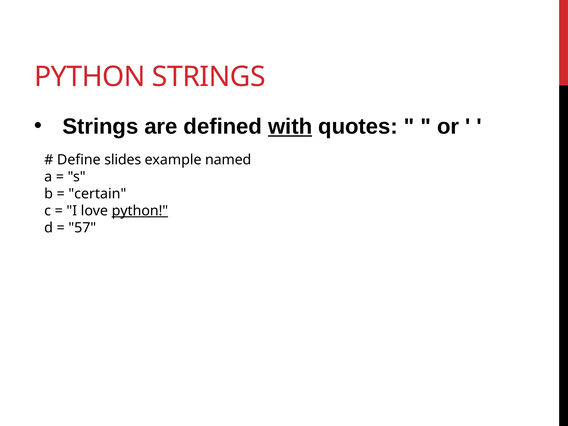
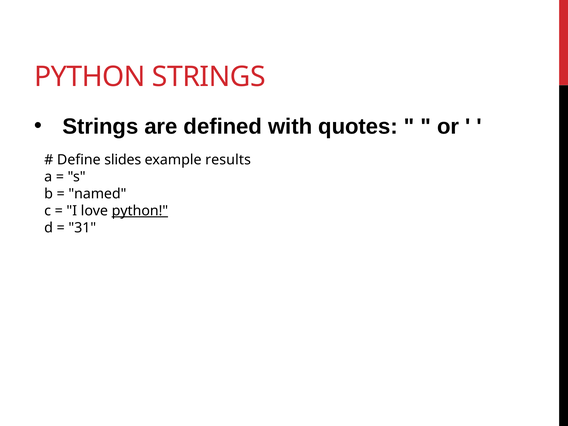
with underline: present -> none (290, 127)
named: named -> results (228, 160)
certain: certain -> named (97, 194)
57: 57 -> 31 (82, 228)
